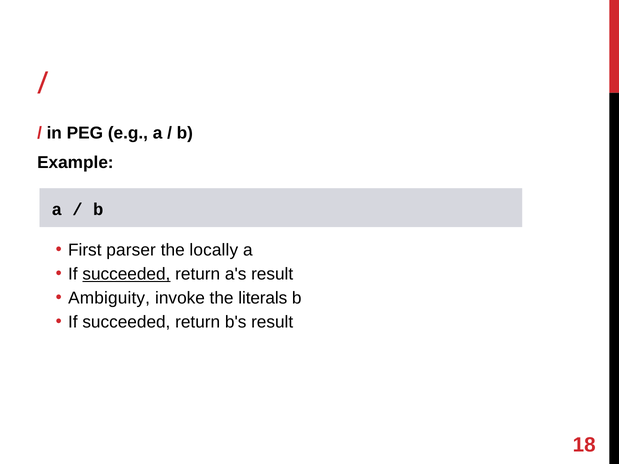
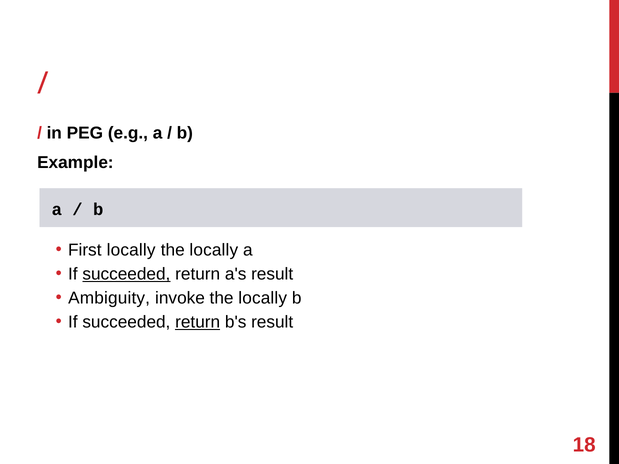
First parser: parser -> locally (131, 250)
invoke the literals: literals -> locally (263, 298)
return underline: none -> present (198, 322)
